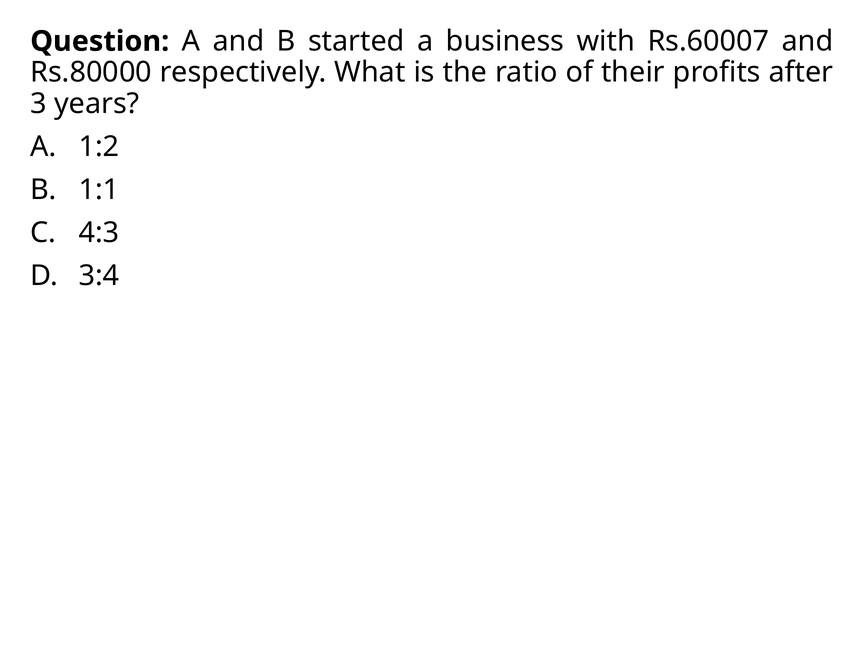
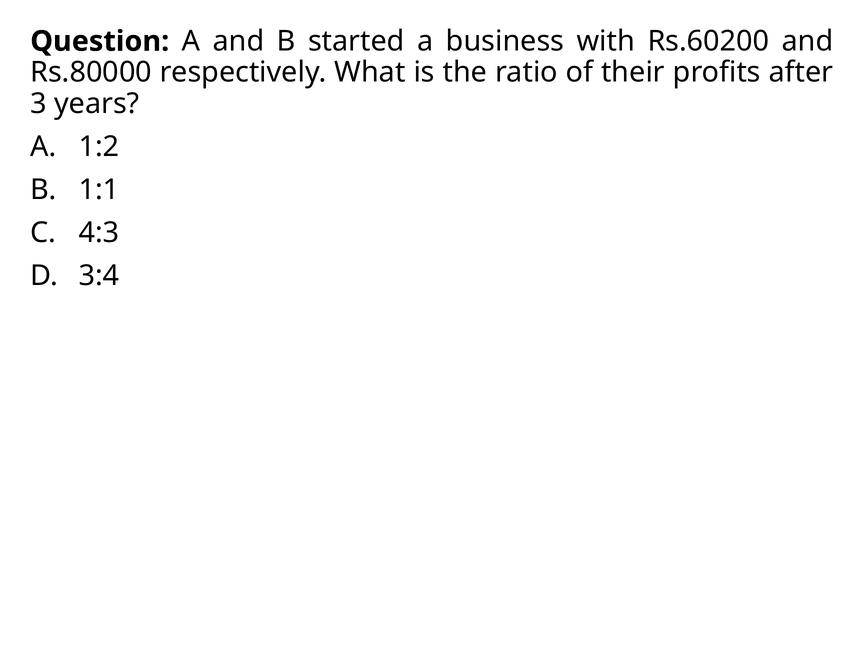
Rs.60007: Rs.60007 -> Rs.60200 (708, 41)
